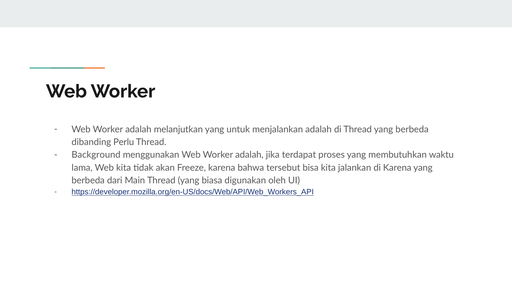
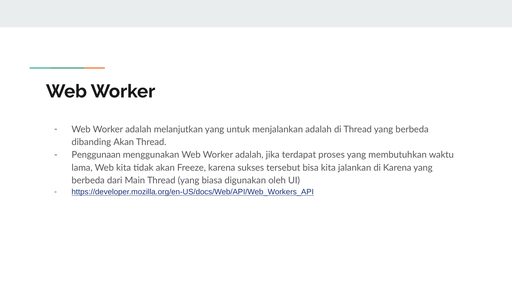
dibanding Perlu: Perlu -> Akan (124, 142)
Background: Background -> Penggunaan (96, 155)
bahwa: bahwa -> sukses (251, 168)
